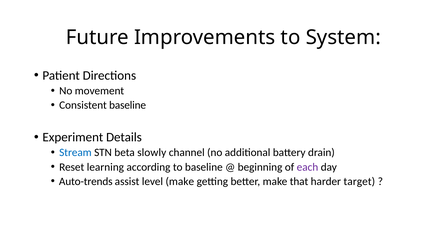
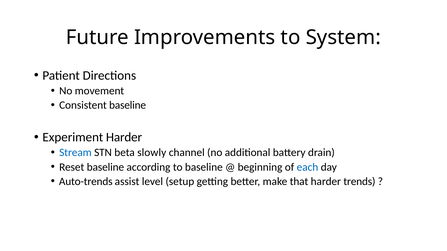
Experiment Details: Details -> Harder (124, 137)
Reset learning: learning -> baseline (105, 167)
each colour: purple -> blue (307, 167)
level make: make -> setup (180, 182)
target: target -> trends (359, 182)
